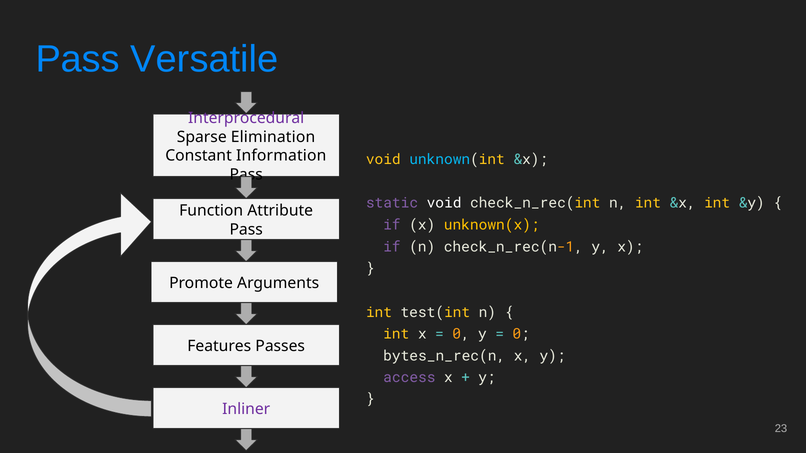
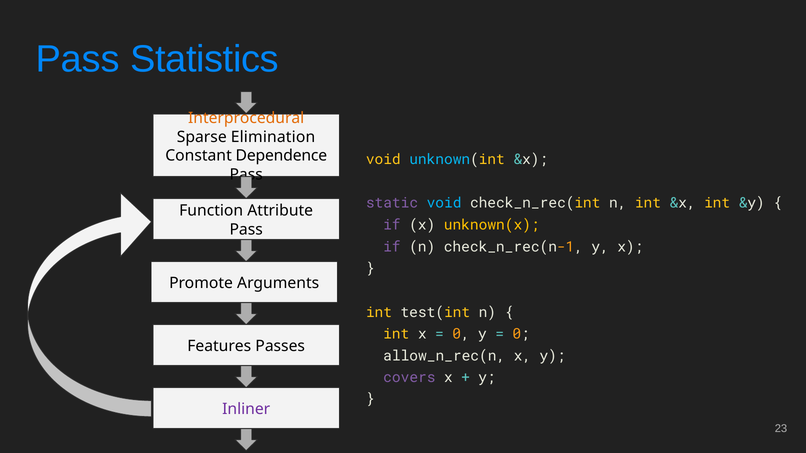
Versatile: Versatile -> Statistics (205, 59)
Interprocedural colour: purple -> orange (246, 118)
Information: Information -> Dependence (281, 156)
void colour: white -> light blue (444, 203)
bytes_n_rec(n: bytes_n_rec(n -> allow_n_rec(n (444, 356)
access: access -> covers (409, 378)
